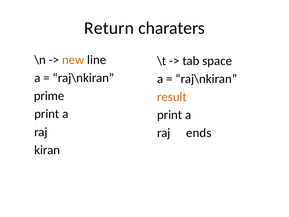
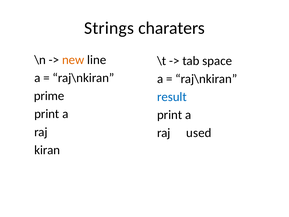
Return: Return -> Strings (109, 28)
result colour: orange -> blue (172, 97)
ends: ends -> used (199, 133)
